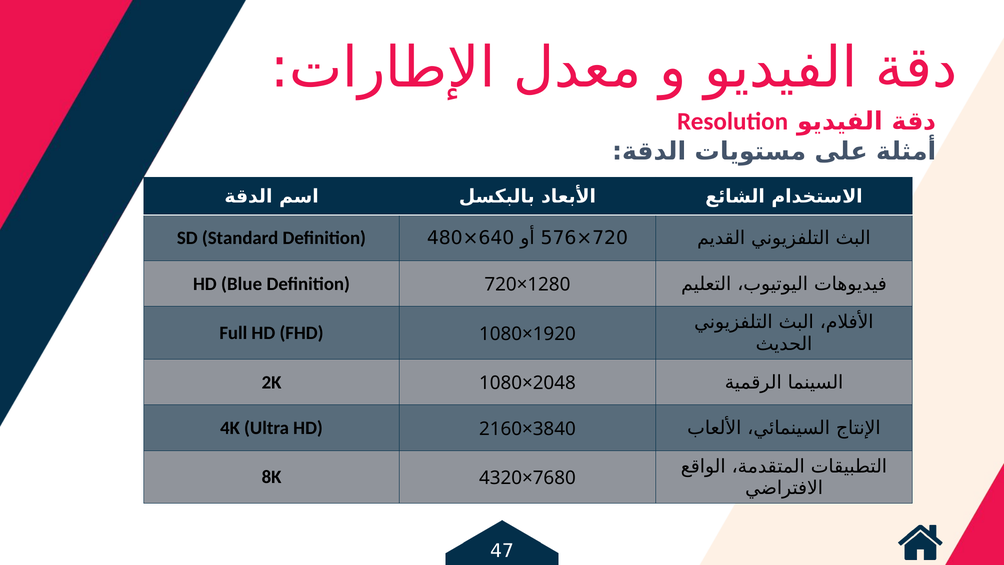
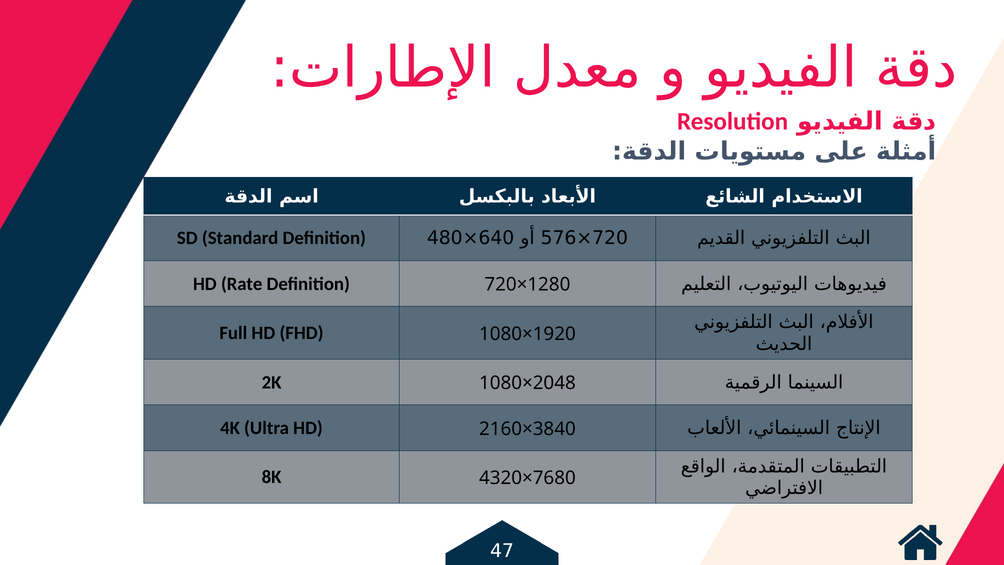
Blue: Blue -> Rate (242, 284)
